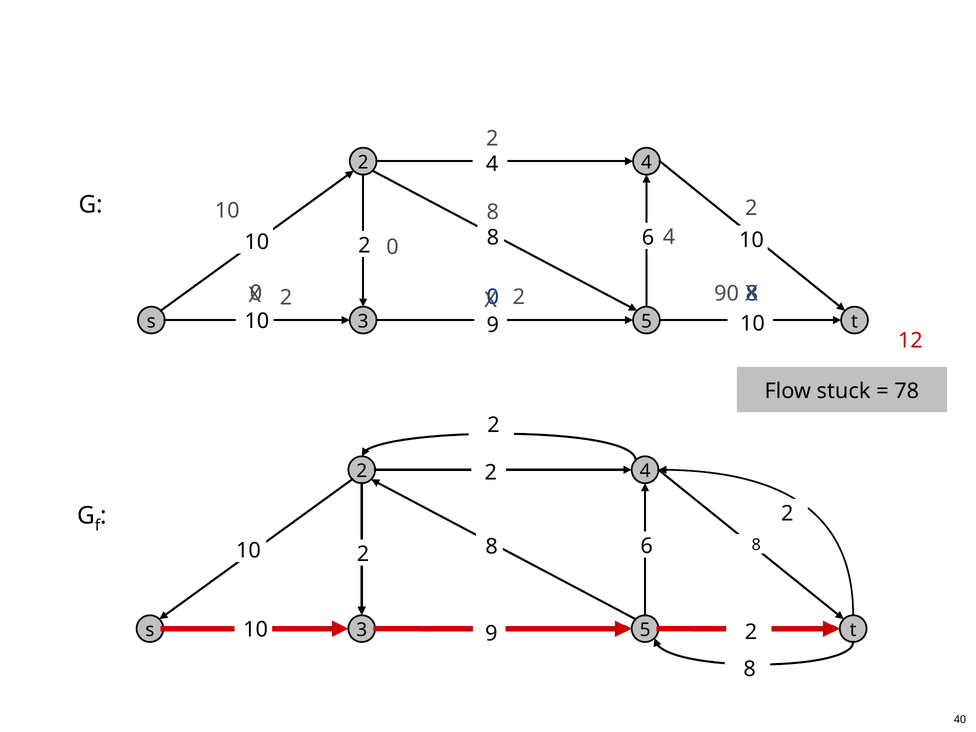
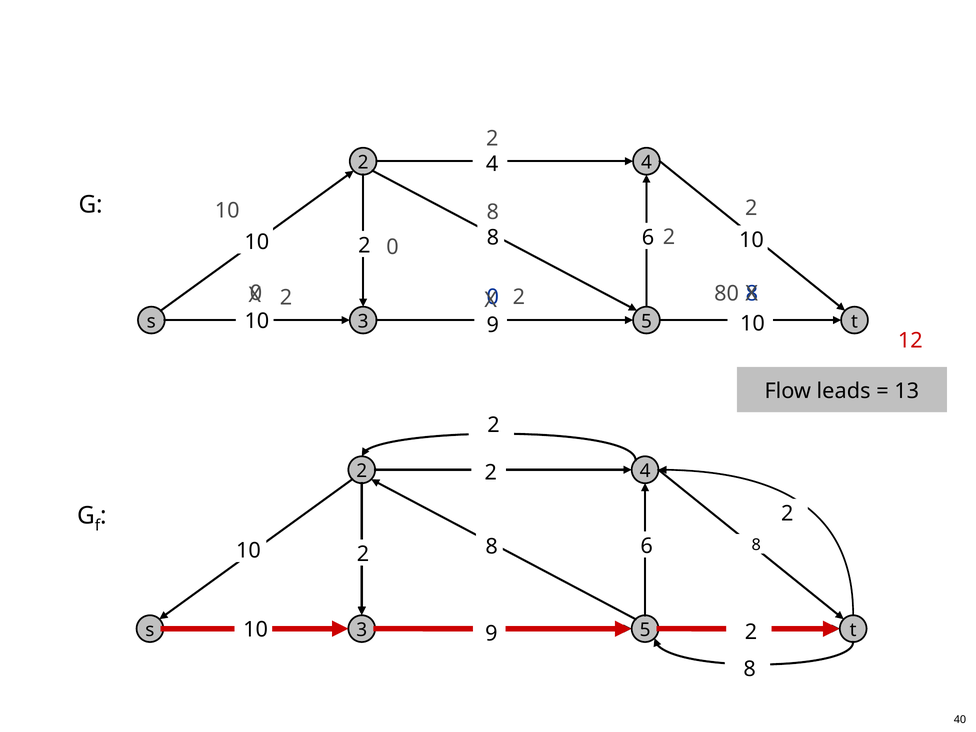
0 4: 4 -> 2 (669, 237)
90: 90 -> 80 (727, 293)
stuck: stuck -> leads (844, 391)
78: 78 -> 13 (907, 391)
